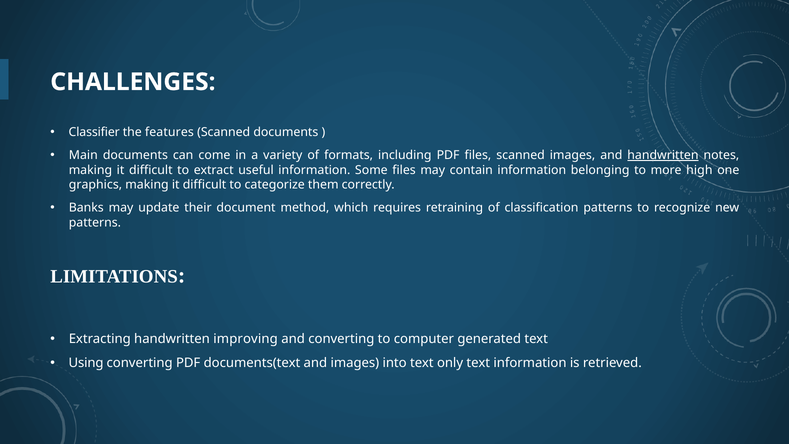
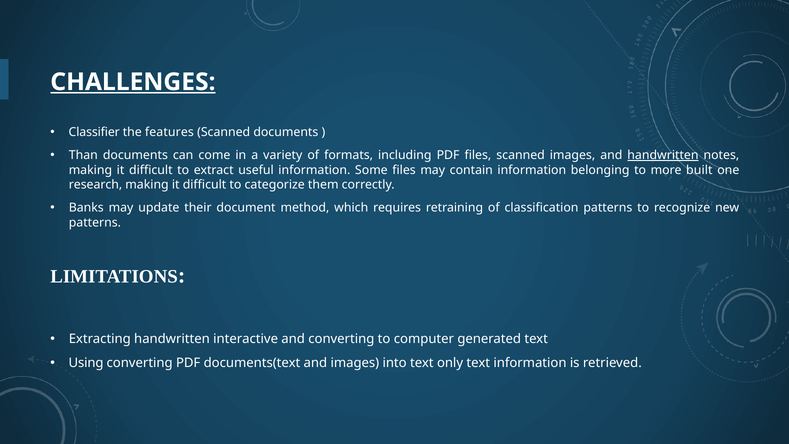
CHALLENGES underline: none -> present (133, 82)
Main: Main -> Than (83, 155)
high: high -> built (699, 170)
graphics: graphics -> research (95, 185)
improving: improving -> interactive (246, 339)
